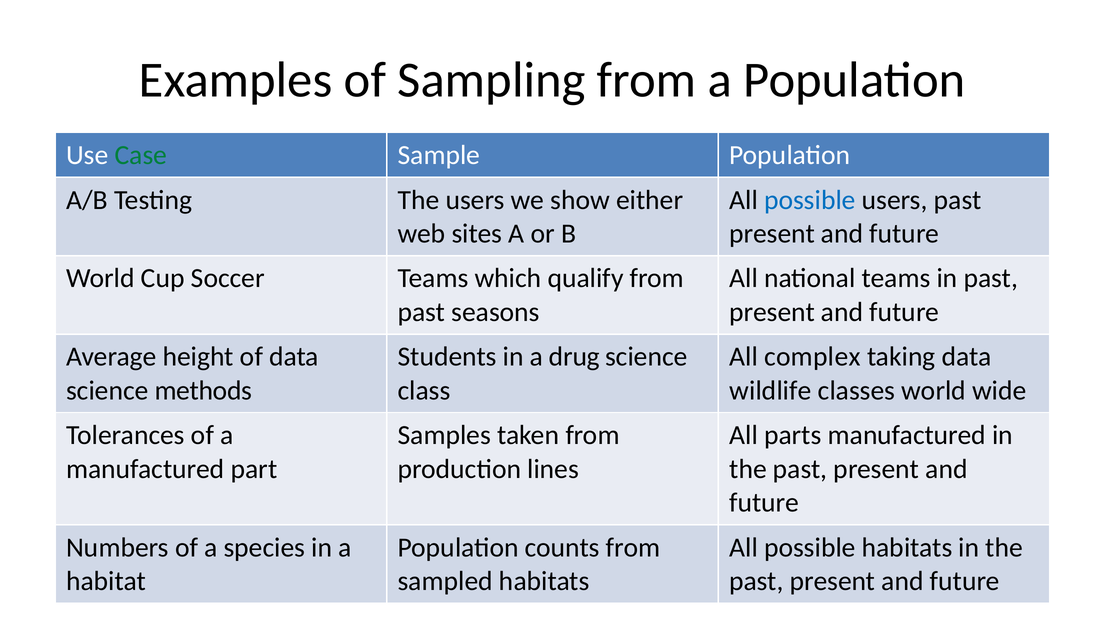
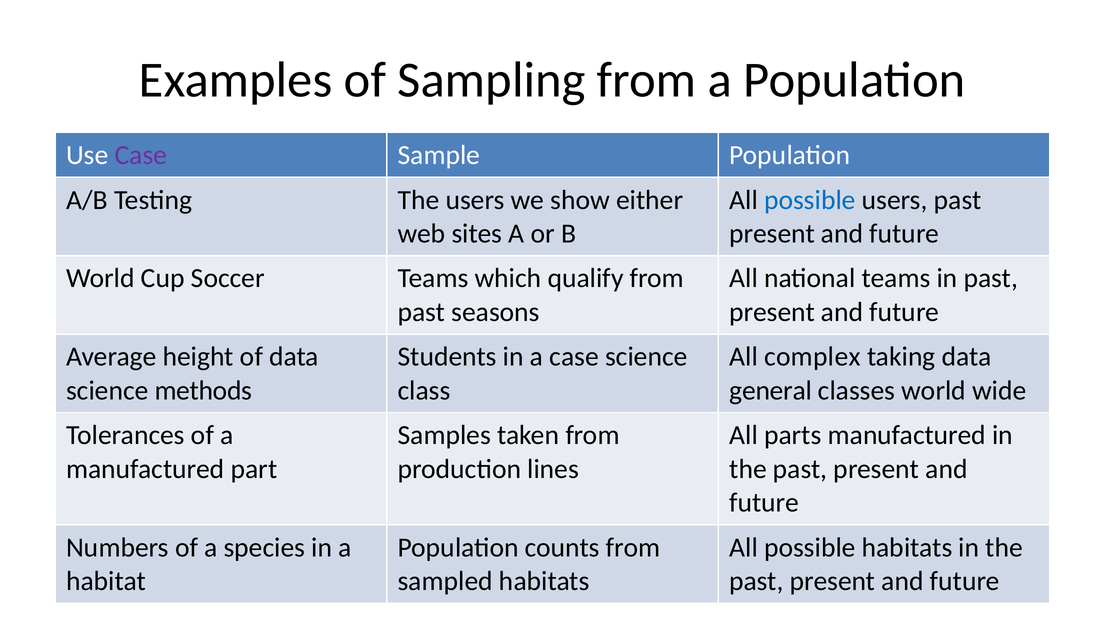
Case colour: green -> purple (141, 155)
a drug: drug -> case (574, 357)
wildlife: wildlife -> general (771, 391)
